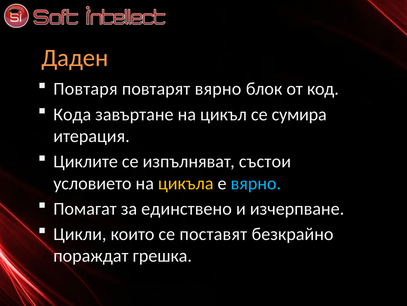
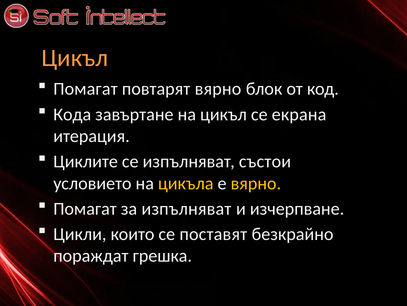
Даден: Даден -> Цикъл (75, 58)
Повтаря: Повтаря -> Помагат (85, 89)
сумира: сумира -> екрана (299, 114)
вярно colour: light blue -> yellow (256, 183)
за единствено: единствено -> изпълняват (186, 208)
